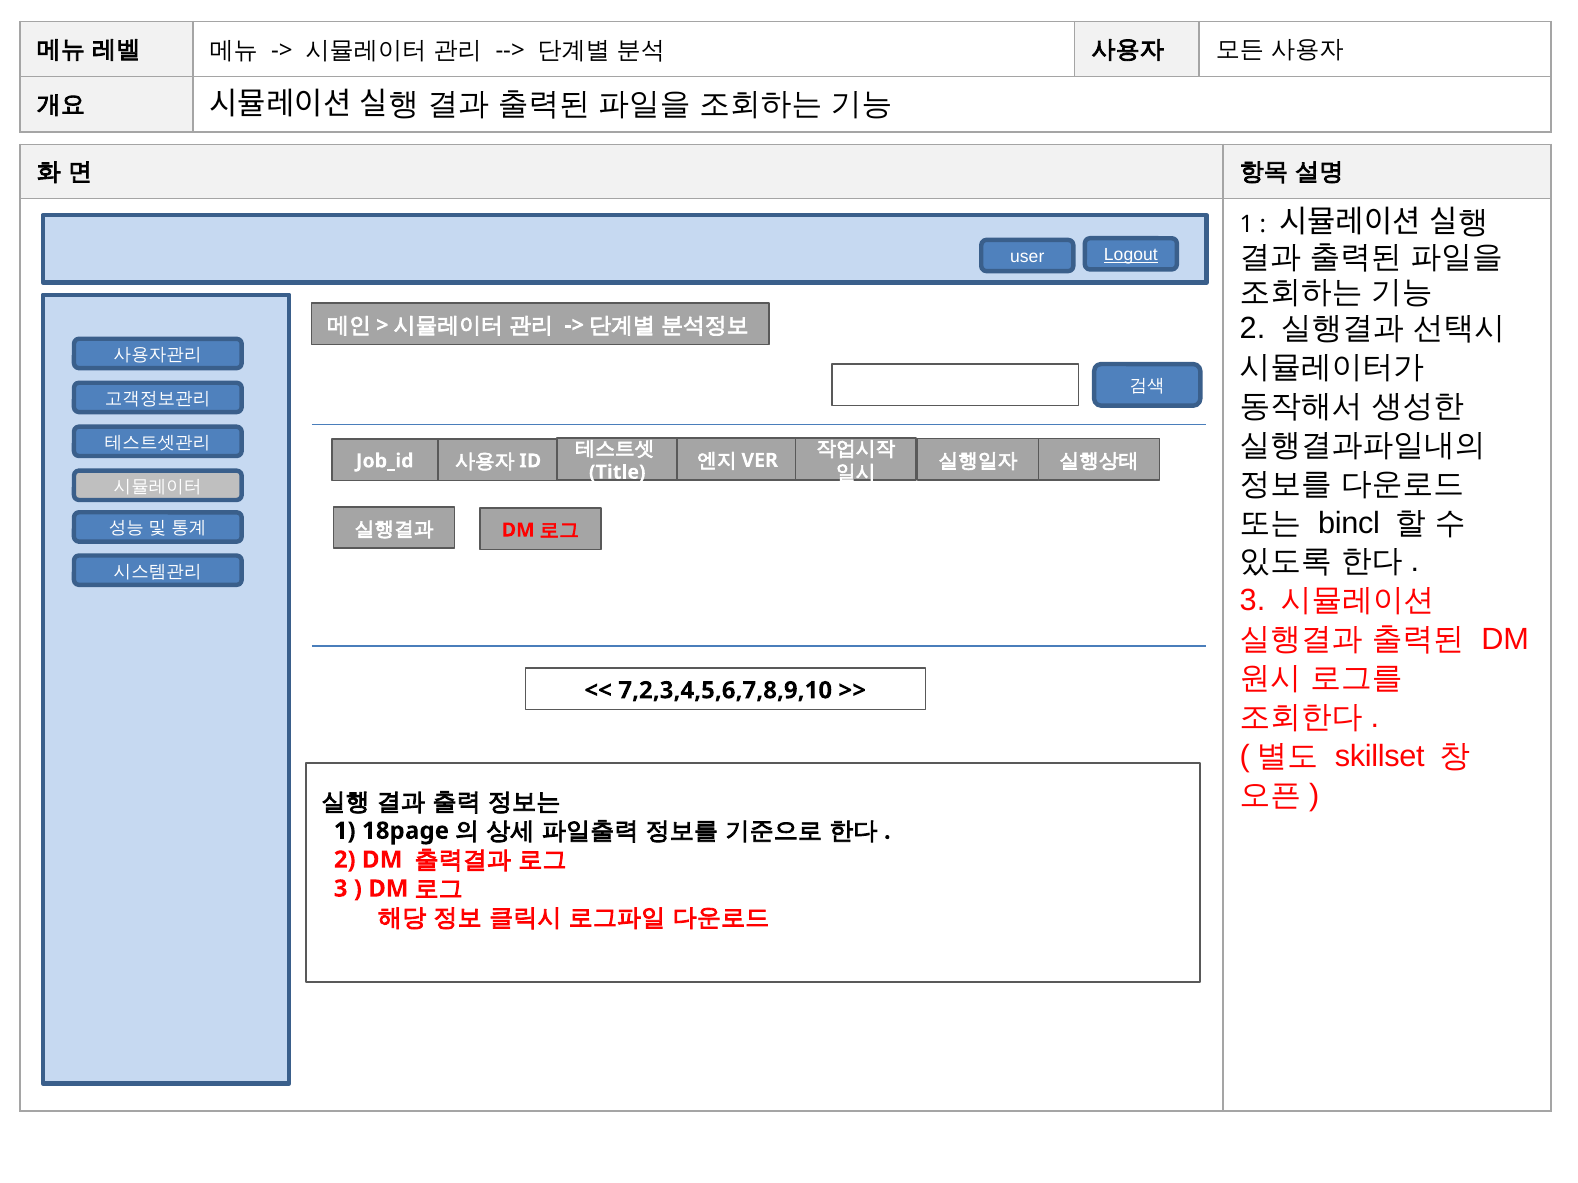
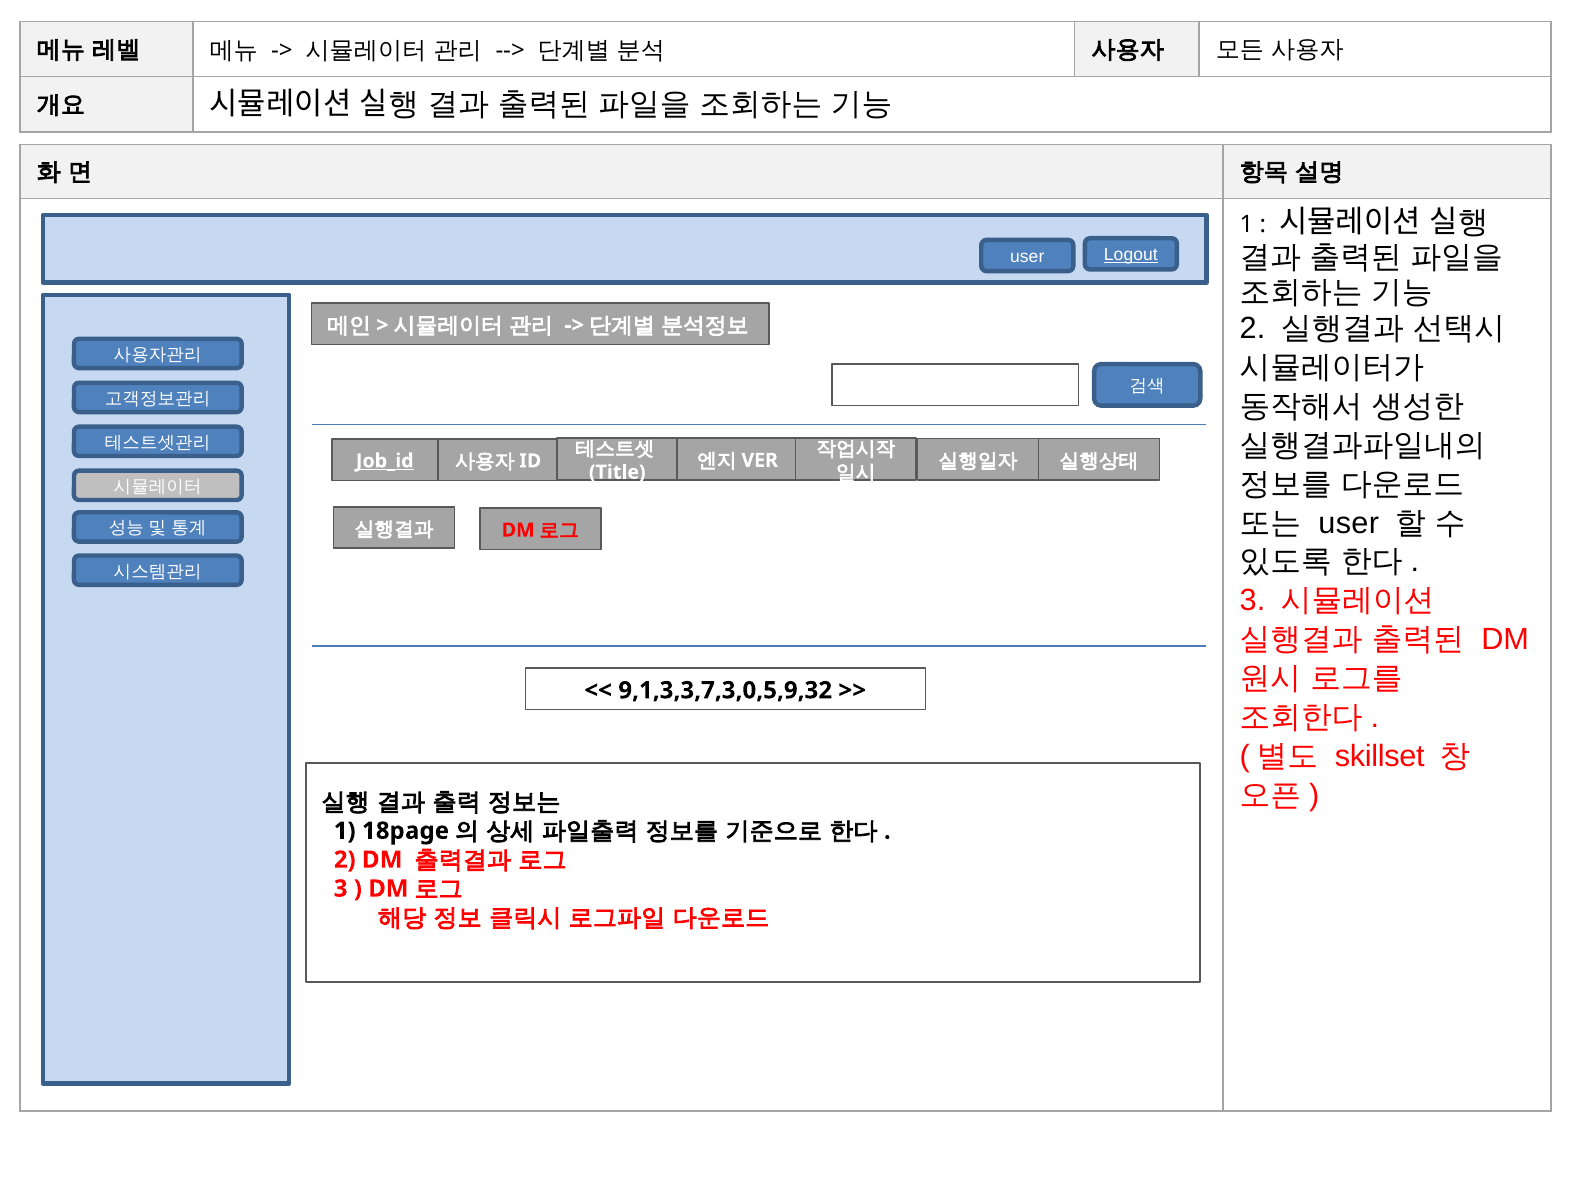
Job_id underline: none -> present (385, 461)
bincl: bincl -> user (1349, 523)
7,2,3,4,5,6,7,8,9,10: 7,2,3,4,5,6,7,8,9,10 -> 9,1,3,3,7,3,0,5,9,32 (725, 691)
